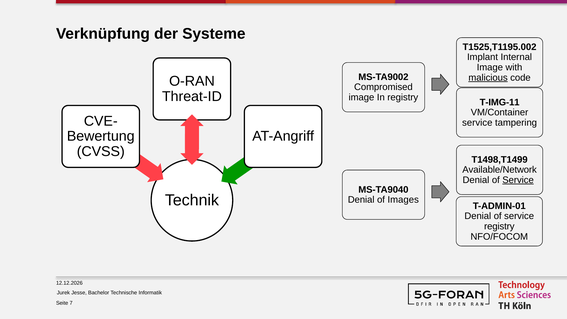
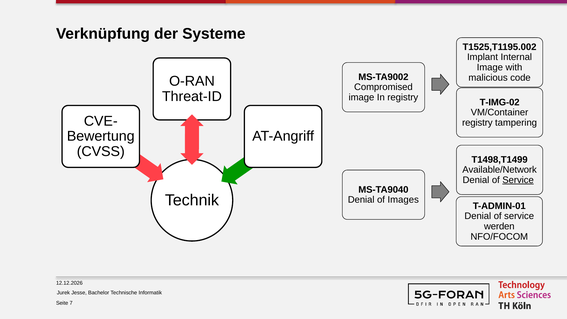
malicious underline: present -> none (488, 78)
T-IMG-11: T-IMG-11 -> T-IMG-02 (500, 102)
service: service -> registry (477, 123)
registry: registry -> werden (499, 226)
